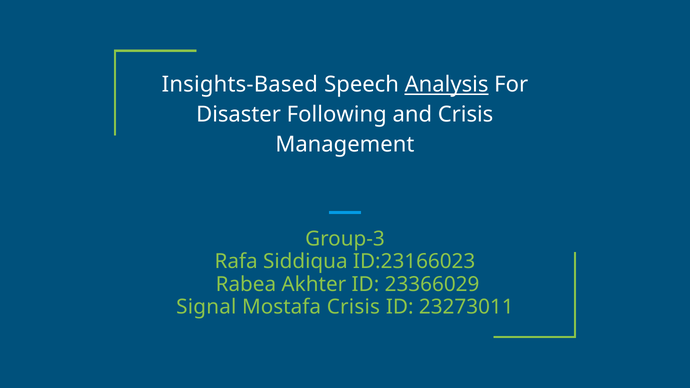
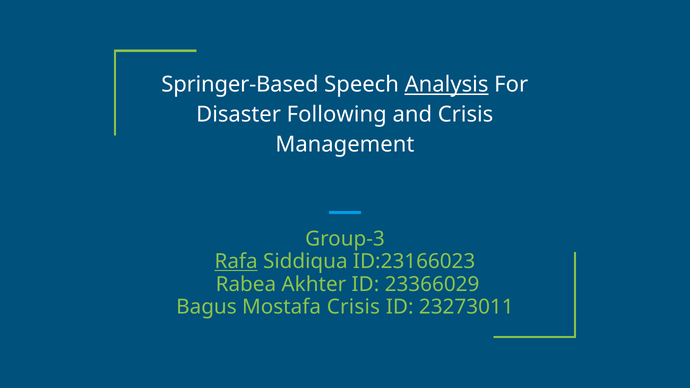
Insights-Based: Insights-Based -> Springer-Based (240, 85)
Rafa underline: none -> present (236, 262)
Signal: Signal -> Bagus (206, 307)
